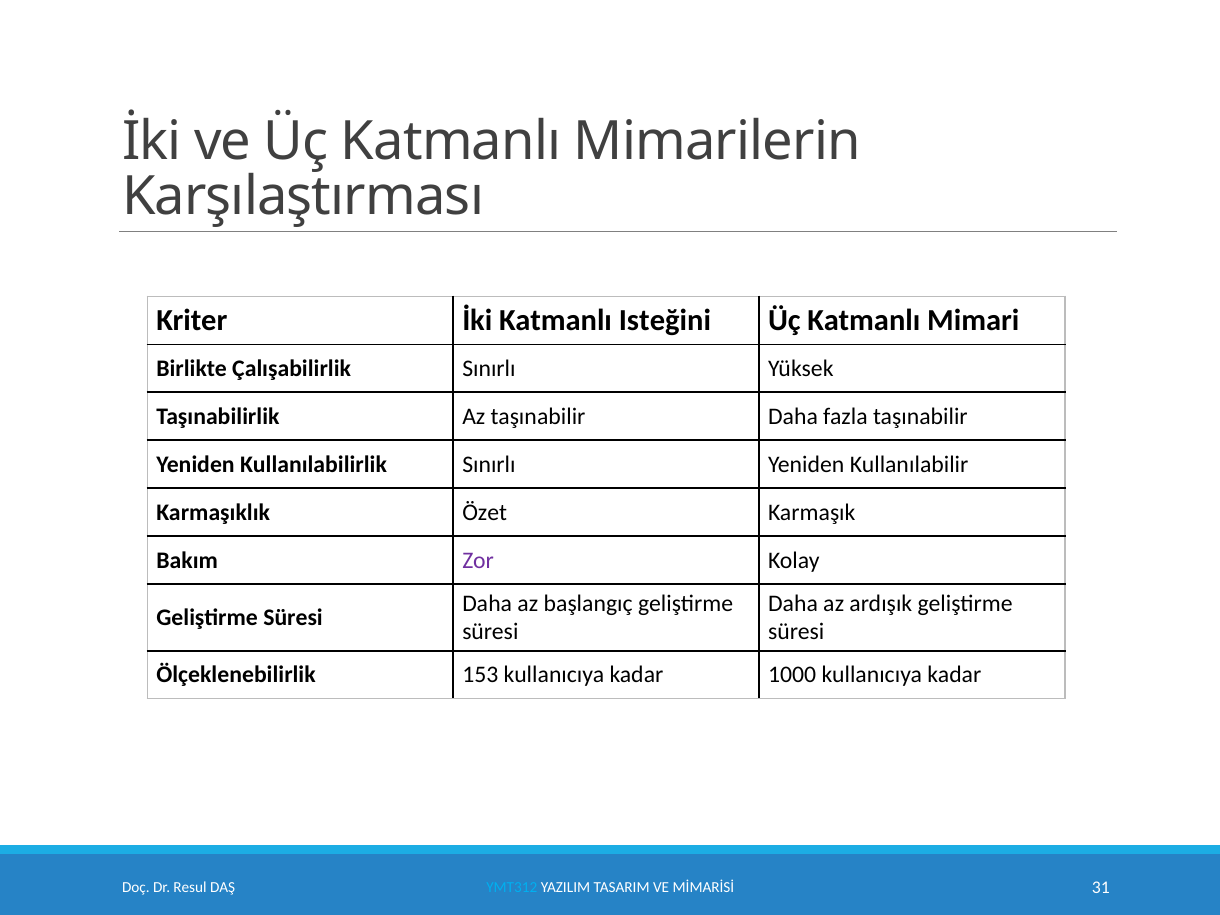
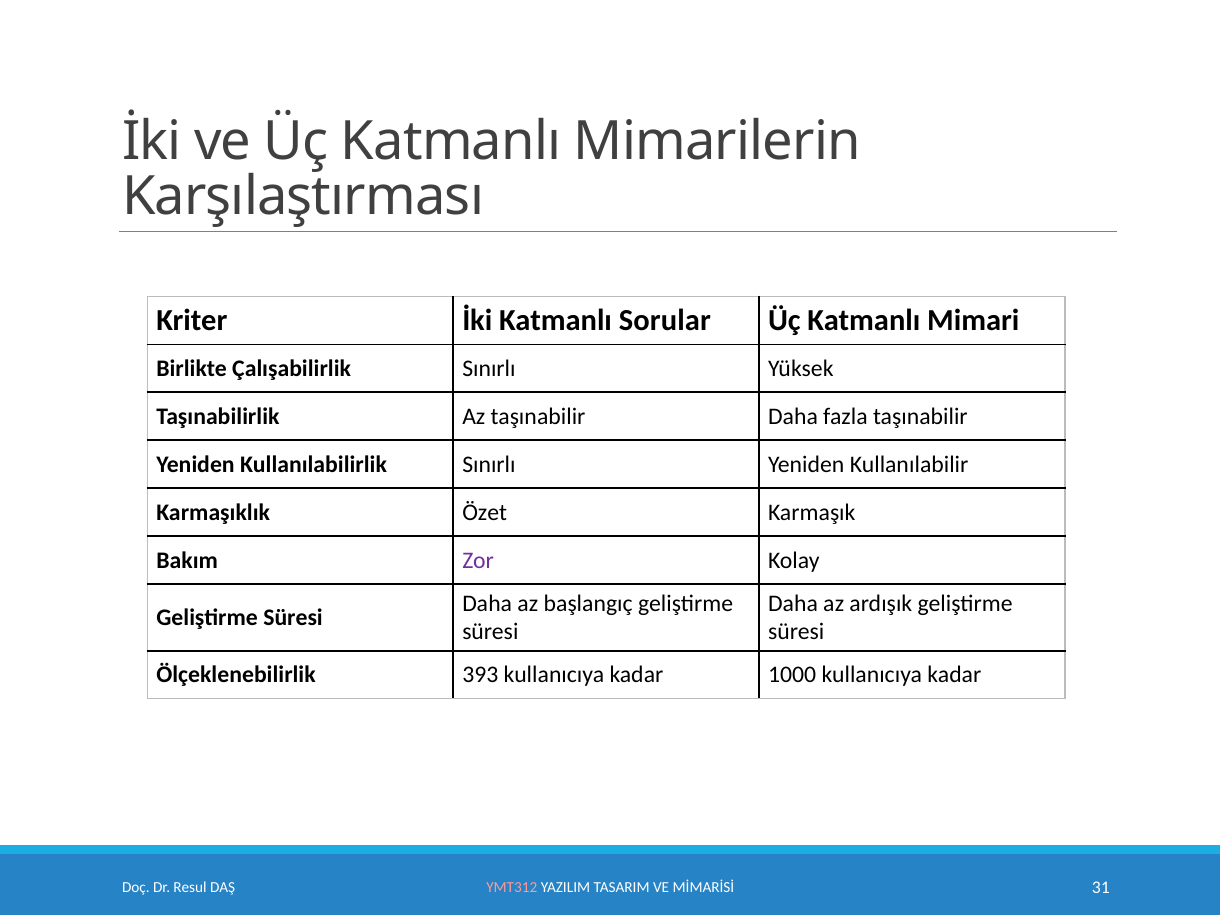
Isteğini: Isteğini -> Sorular (665, 321)
153: 153 -> 393 (480, 675)
YMT312 colour: light blue -> pink (512, 887)
